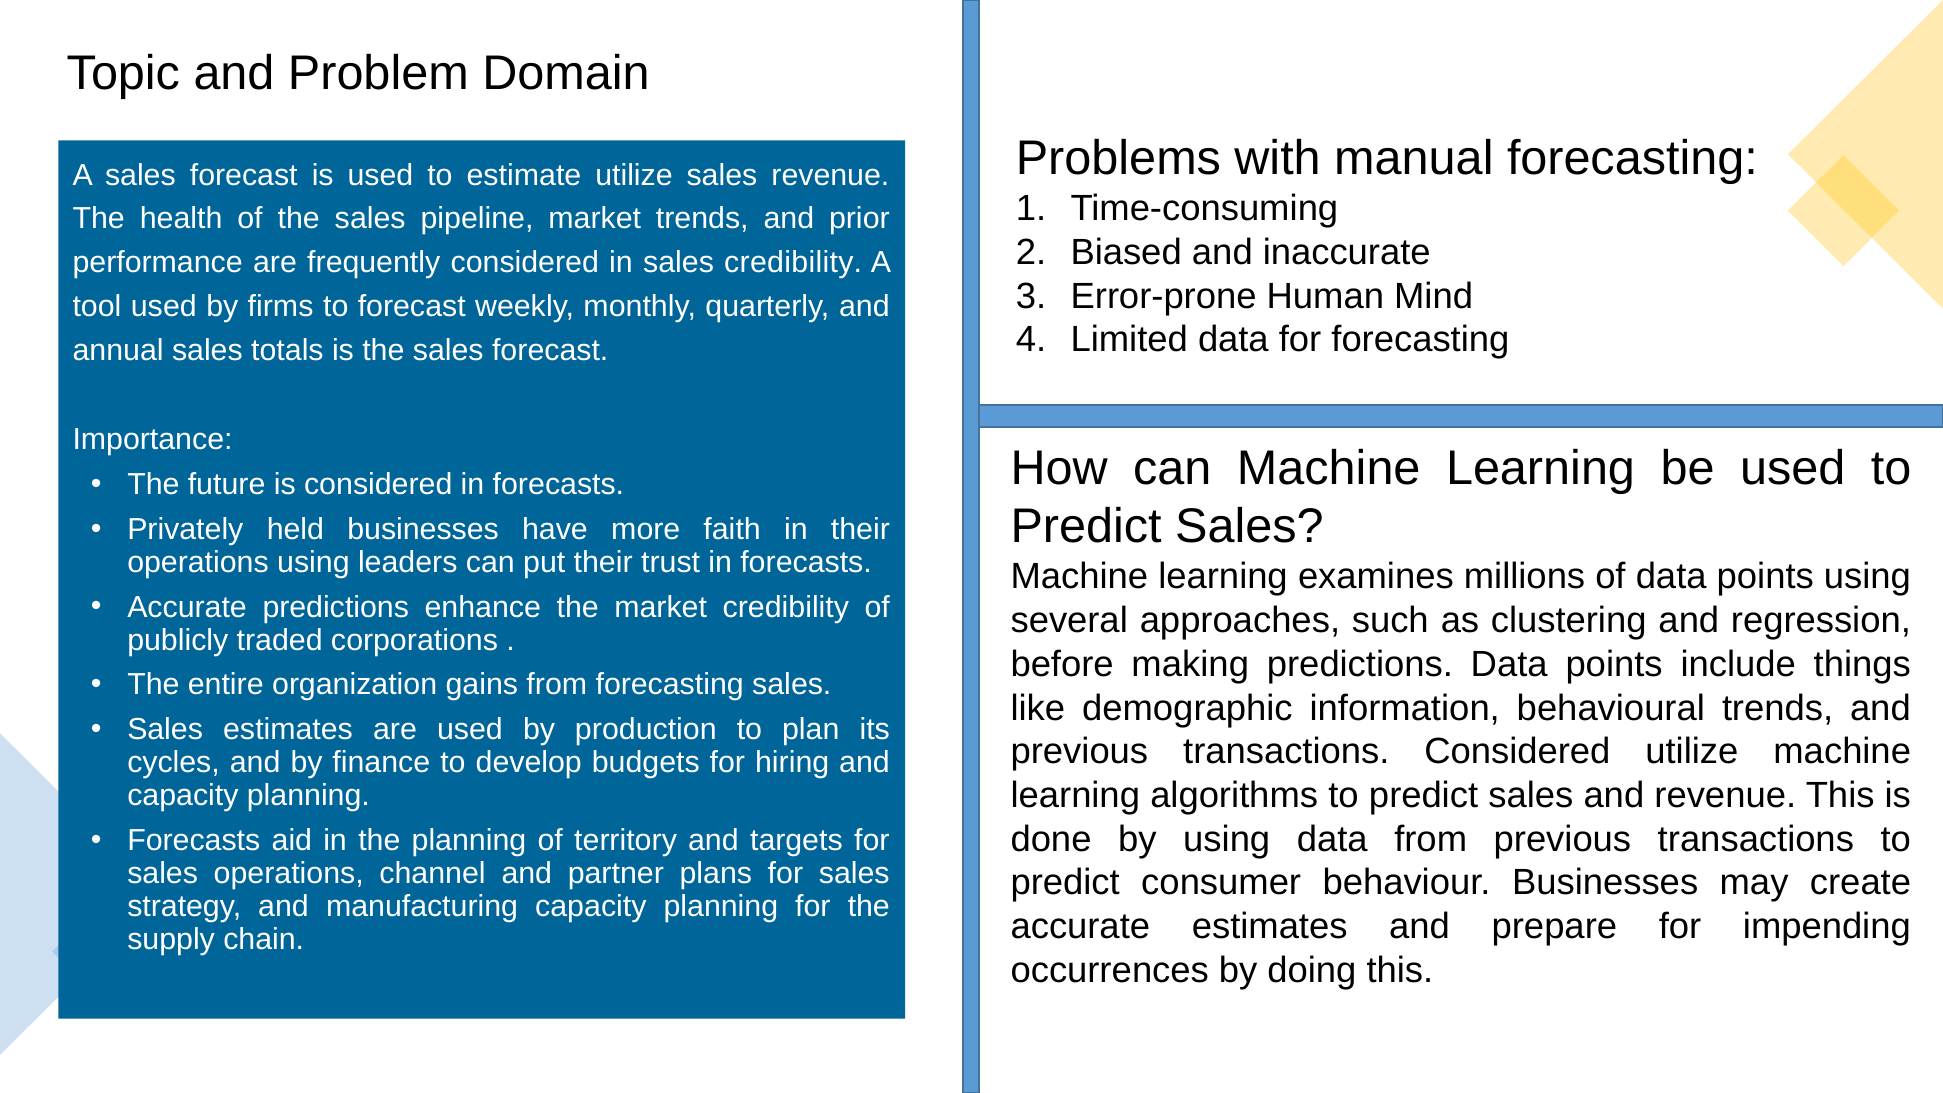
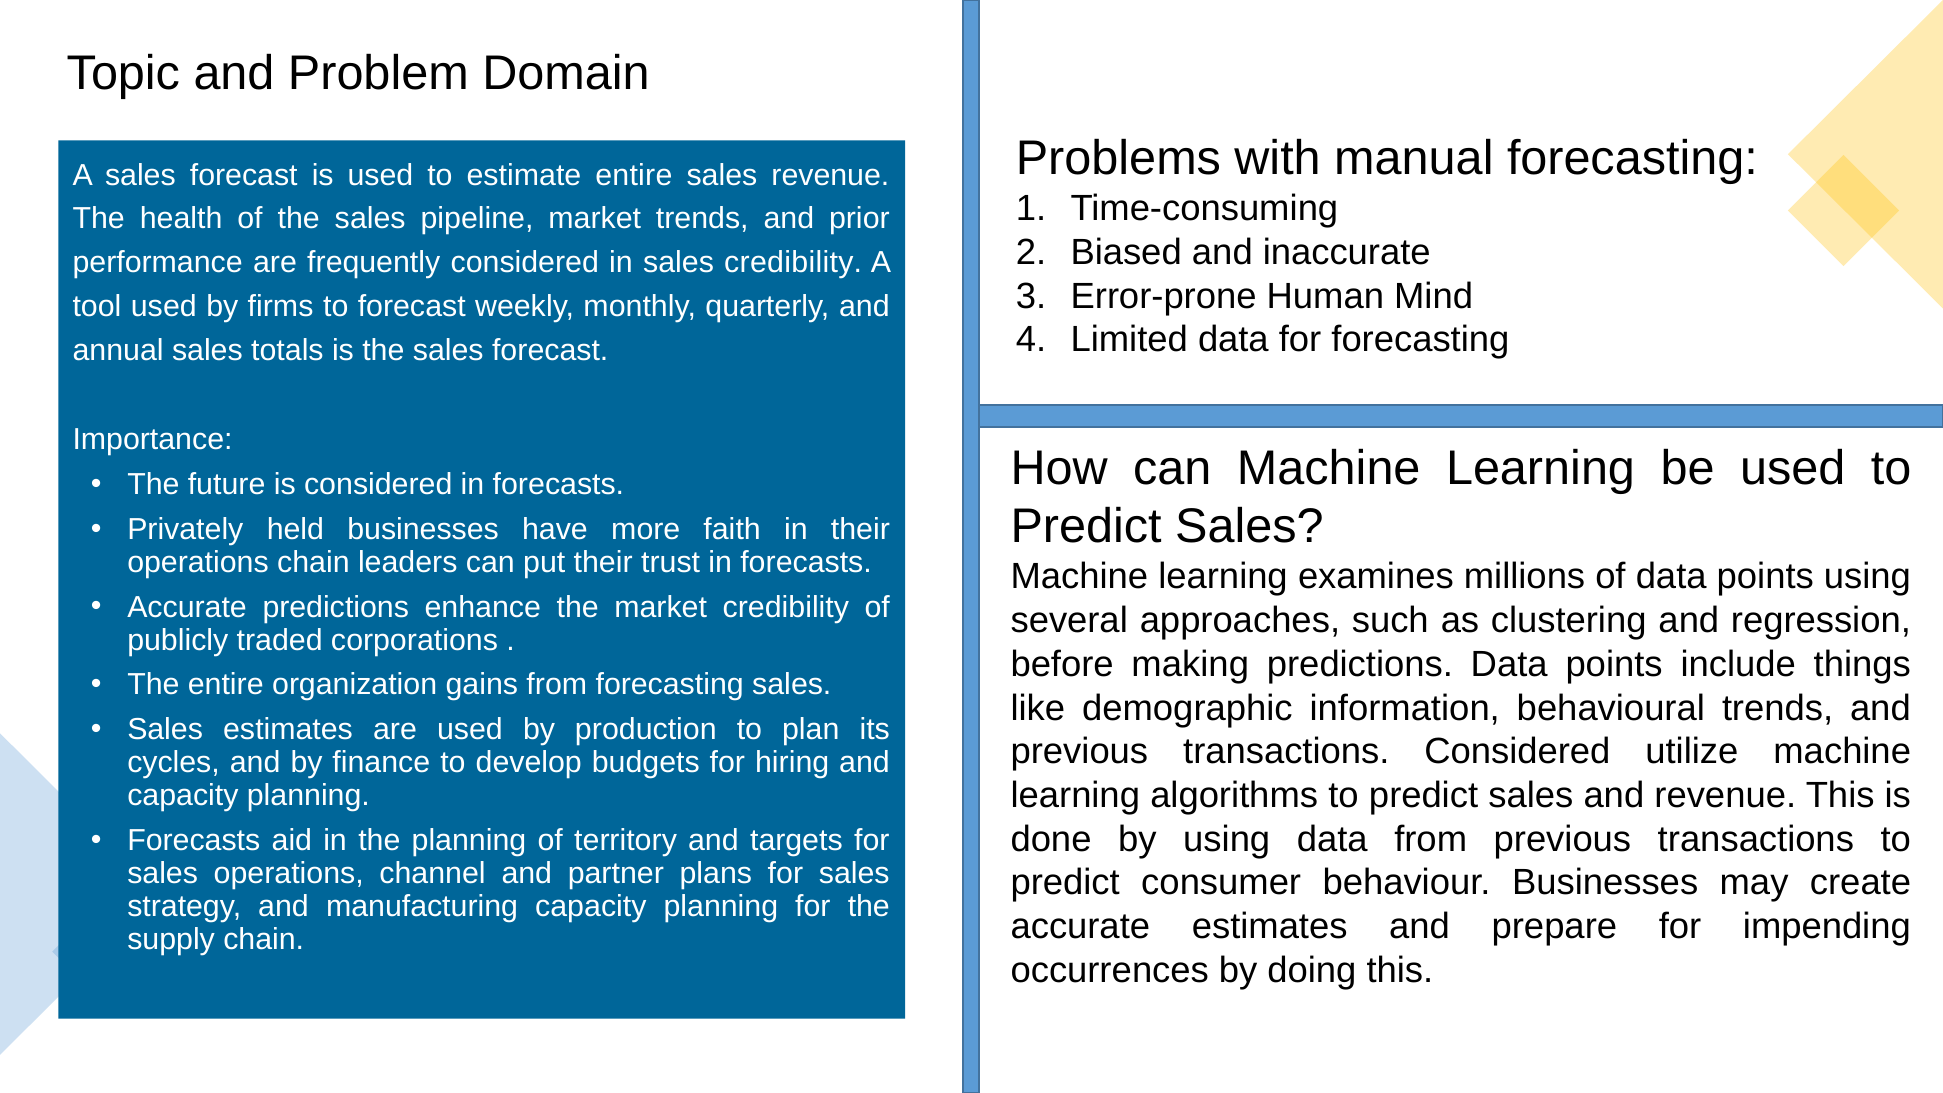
estimate utilize: utilize -> entire (634, 175)
operations using: using -> chain (313, 562)
